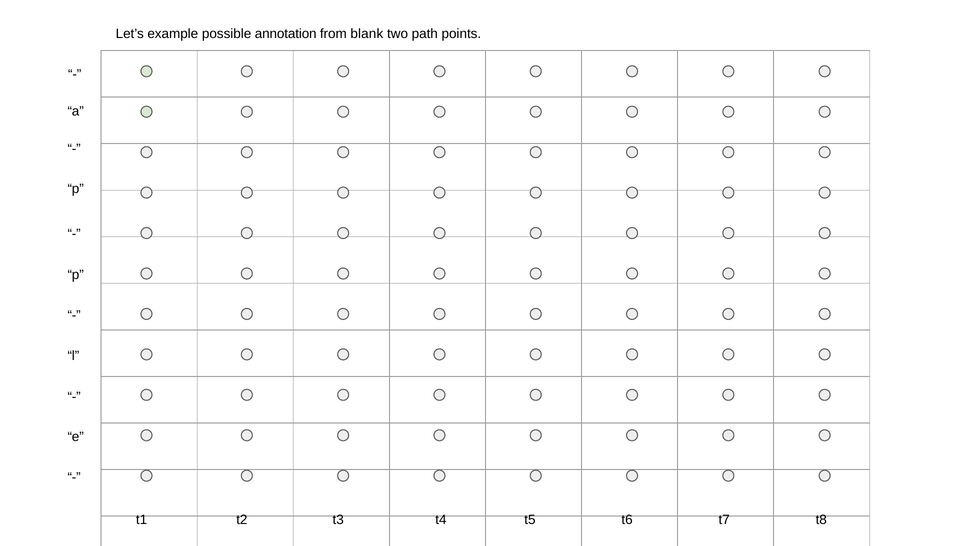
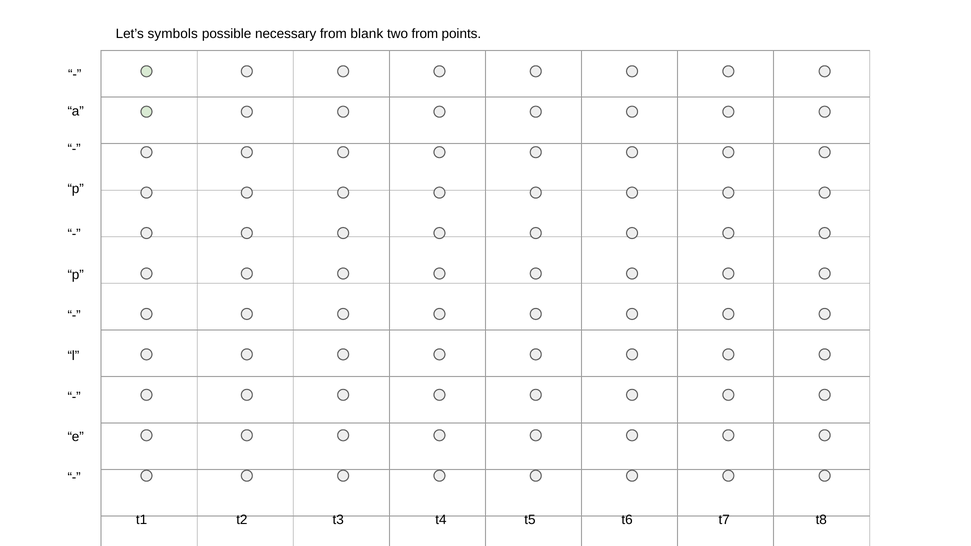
example: example -> symbols (173, 34)
annotation: annotation -> necessary (286, 34)
two path: path -> from (425, 34)
